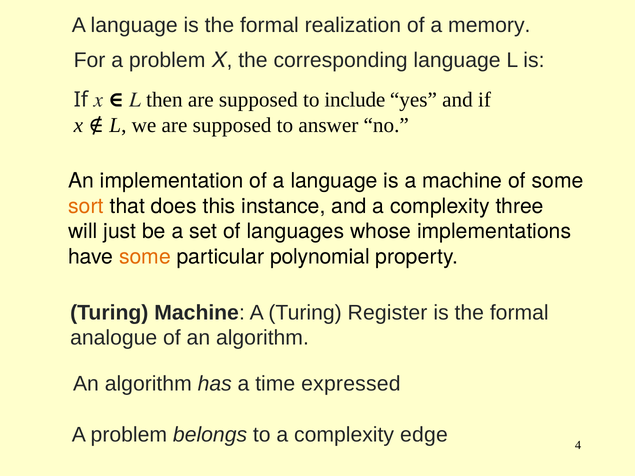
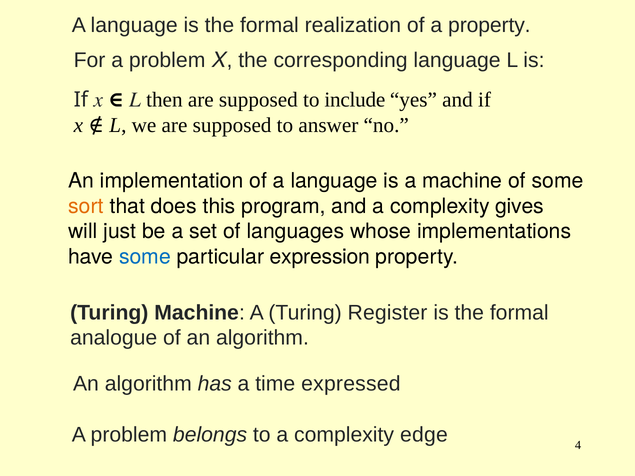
a memory: memory -> property (489, 25)
instance: instance -> program (283, 206)
three: three -> gives (520, 206)
some colour: orange -> blue (145, 257)
polynomial: polynomial -> expression (320, 257)
